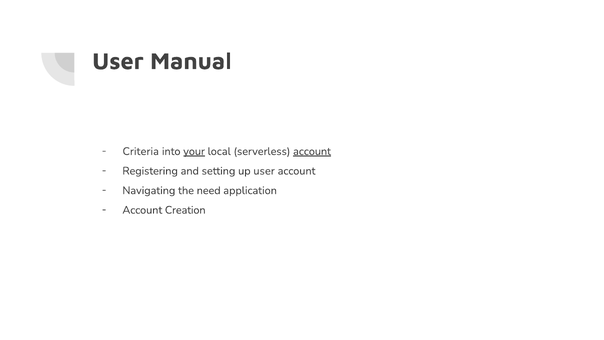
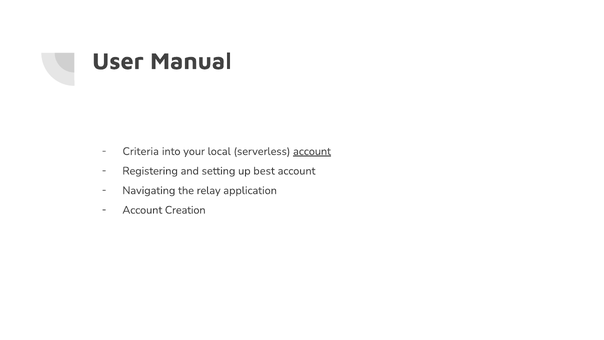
your underline: present -> none (194, 151)
up user: user -> best (264, 171)
need: need -> relay (209, 190)
